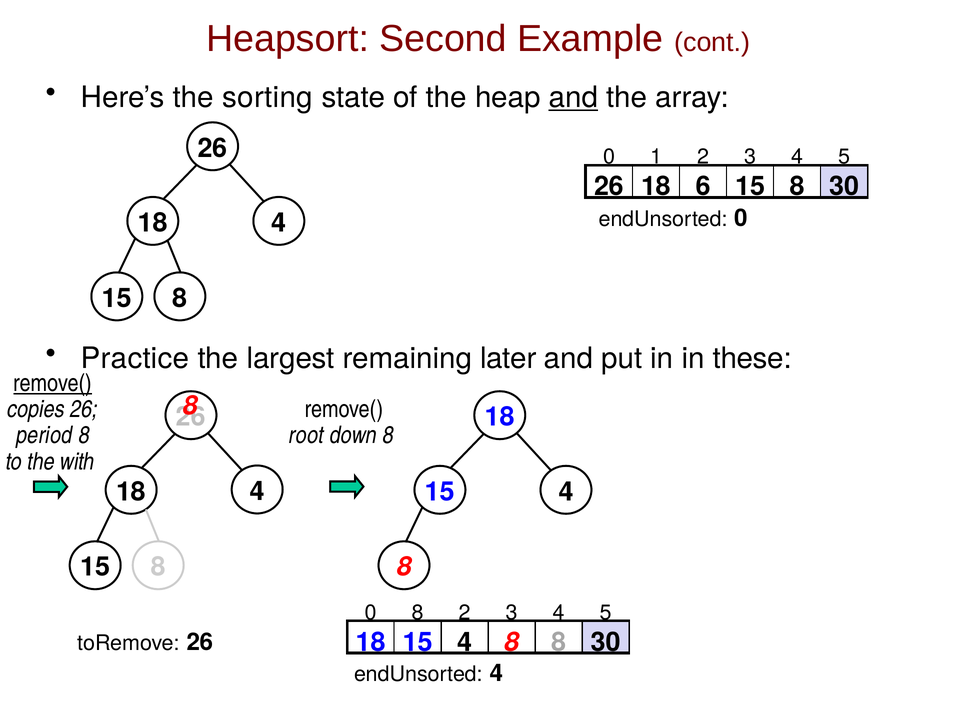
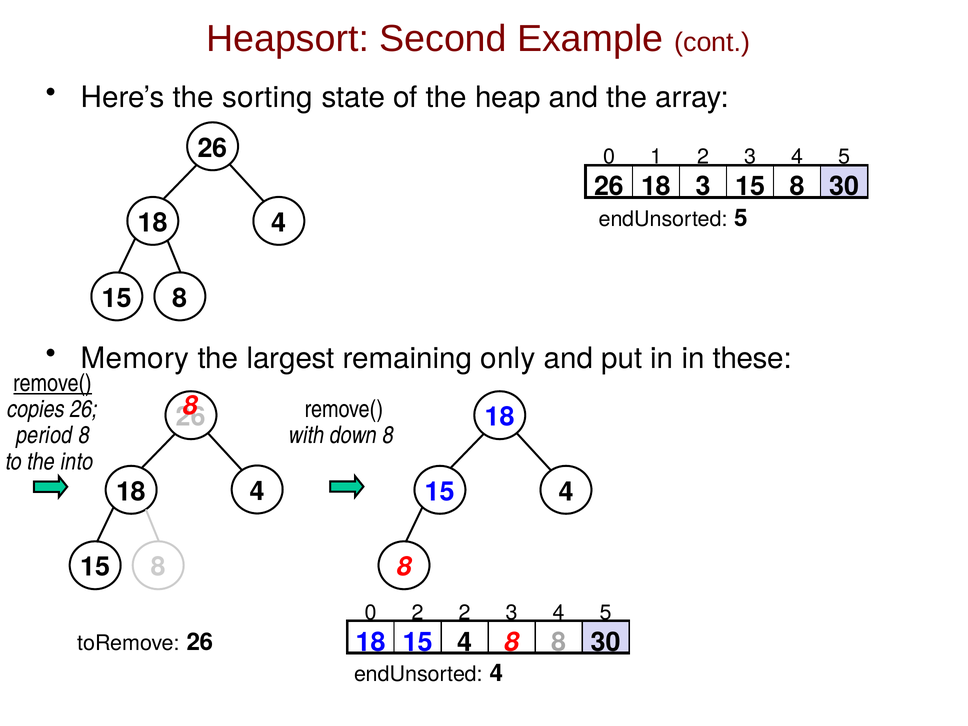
and underline: present -> none (573, 98)
18 6: 6 -> 3 (703, 187)
endUnsorted 0: 0 -> 5 (741, 218)
Practice: Practice -> Memory (135, 358)
later: later -> only (508, 358)
root: root -> with (307, 435)
with: with -> into (77, 462)
0 8: 8 -> 2 (418, 612)
